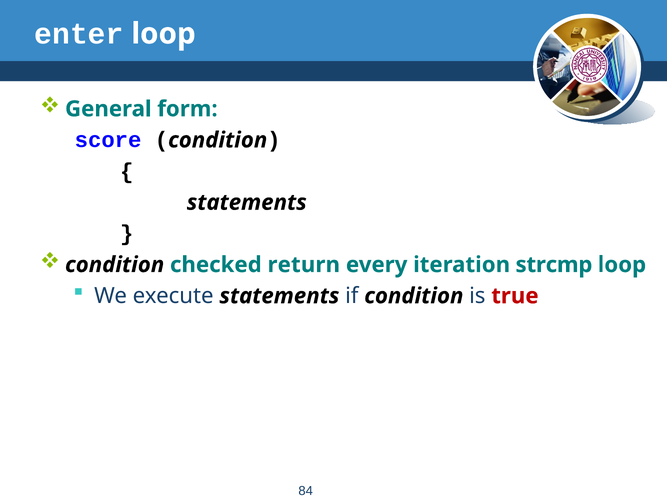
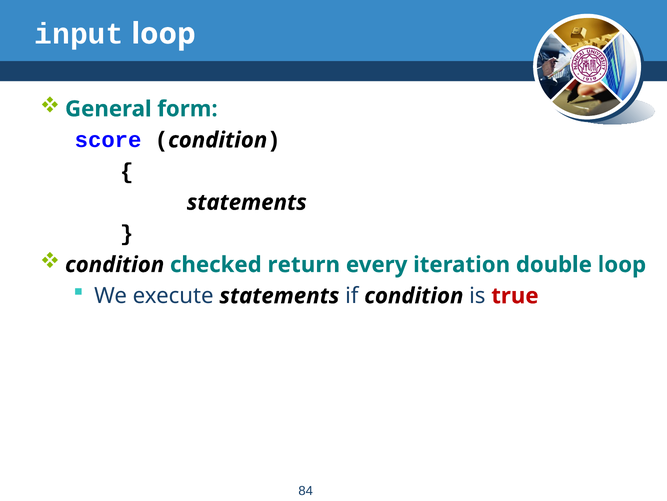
enter: enter -> input (79, 34)
strcmp: strcmp -> double (554, 264)
